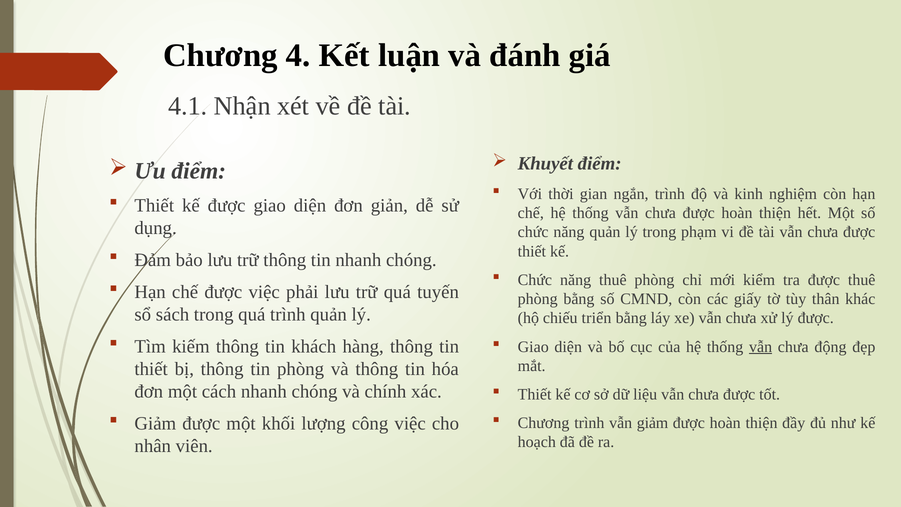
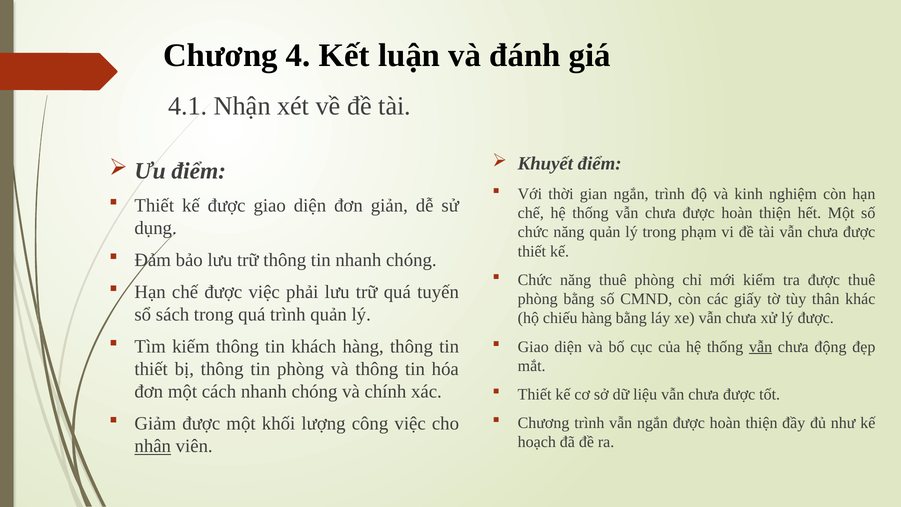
chiếu triển: triển -> hàng (597, 318)
vẫn giảm: giảm -> ngắn (653, 423)
nhân underline: none -> present (153, 446)
